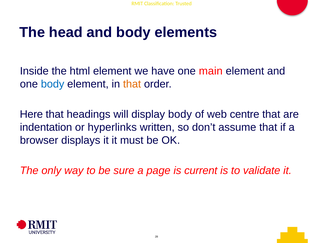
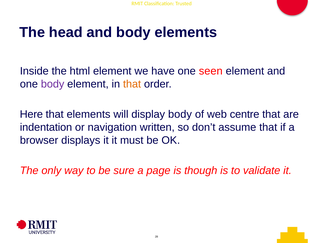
main: main -> seen (211, 71)
body colour: blue -> purple (53, 84)
that headings: headings -> elements (89, 114)
hyperlinks: hyperlinks -> navigation (112, 127)
current: current -> though (201, 170)
